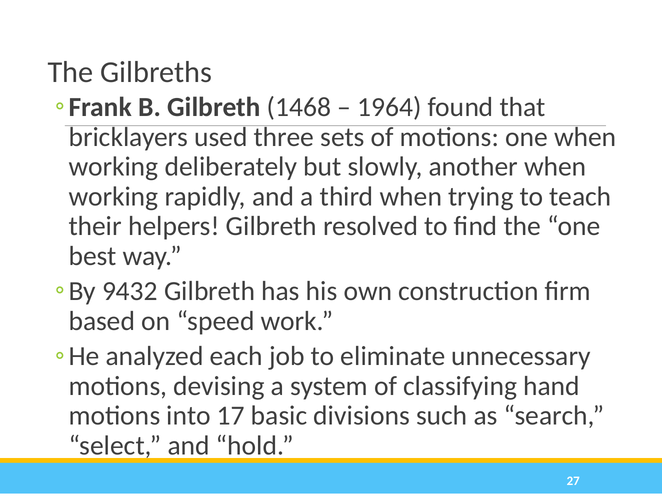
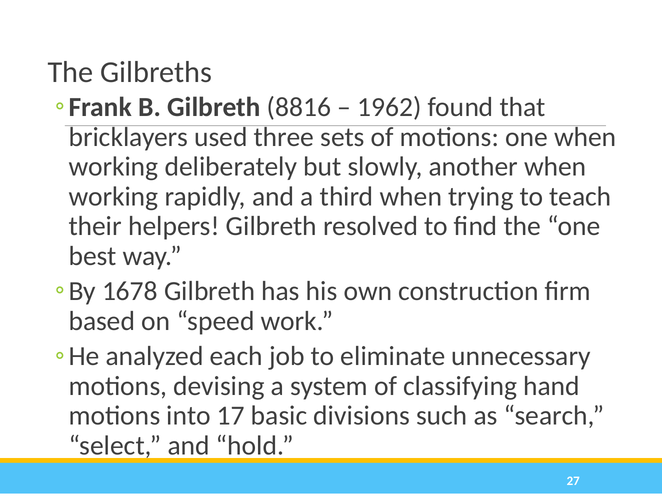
1468: 1468 -> 8816 (299, 107)
1964: 1964 -> 1962 (389, 107)
9432: 9432 -> 1678 (130, 292)
